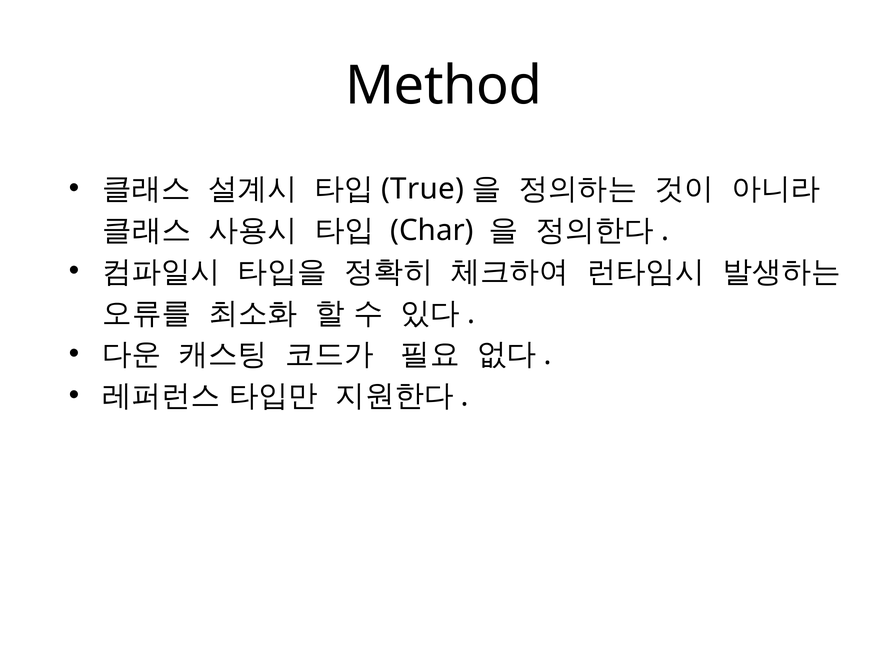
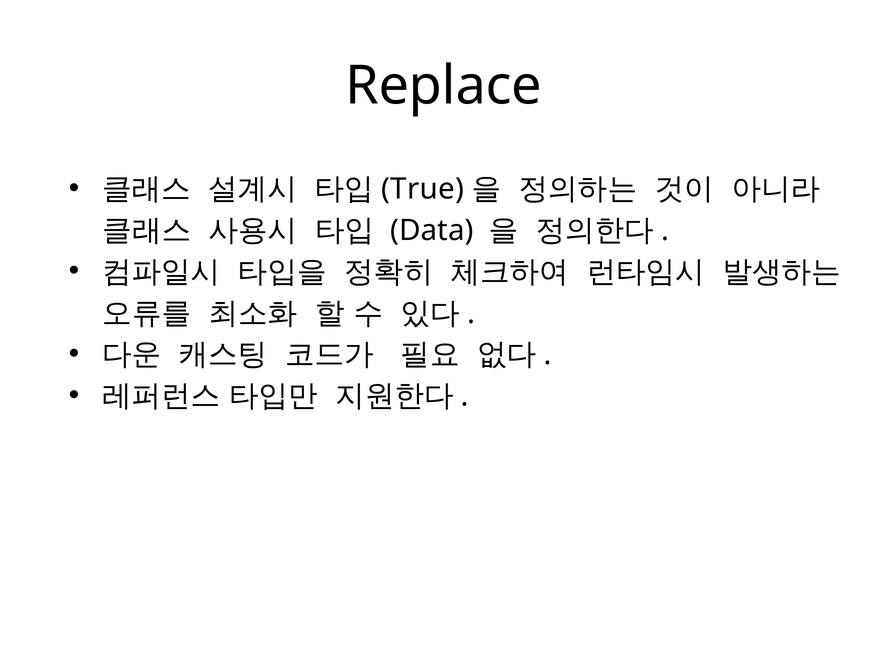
Method: Method -> Replace (444, 86)
Char: Char -> Data (432, 231)
